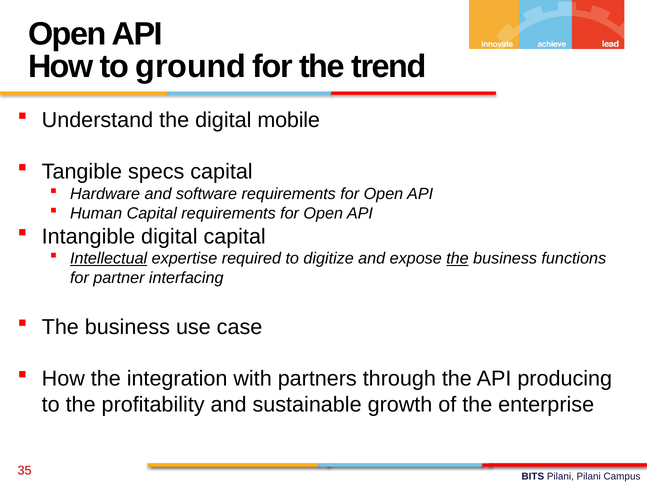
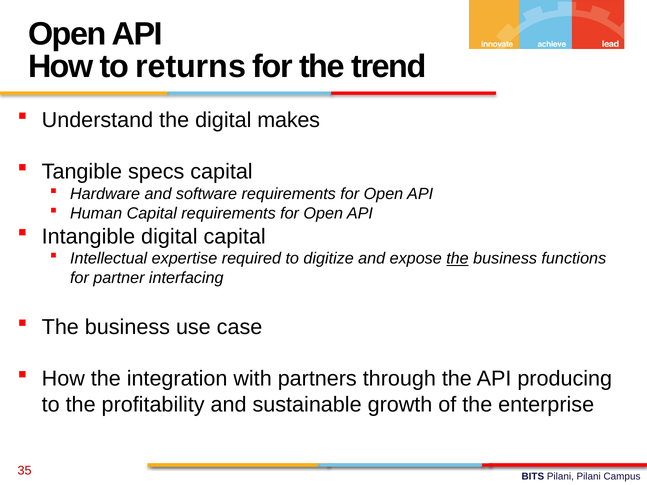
ground: ground -> returns (191, 66)
mobile: mobile -> makes (289, 120)
Intellectual underline: present -> none (109, 259)
